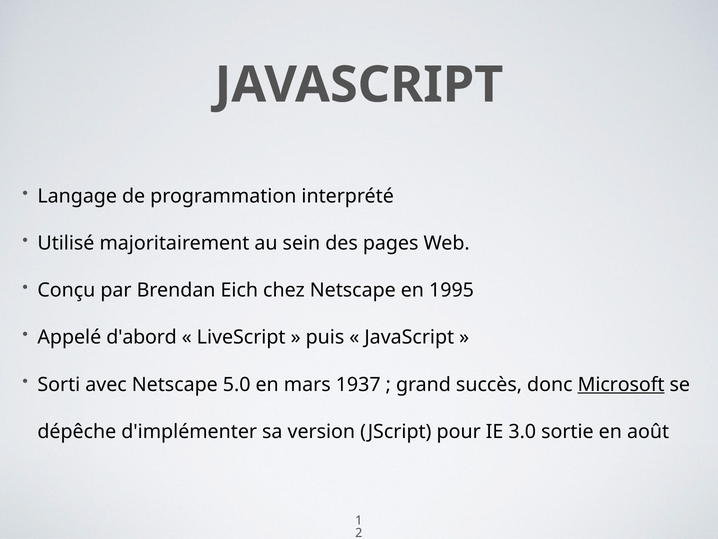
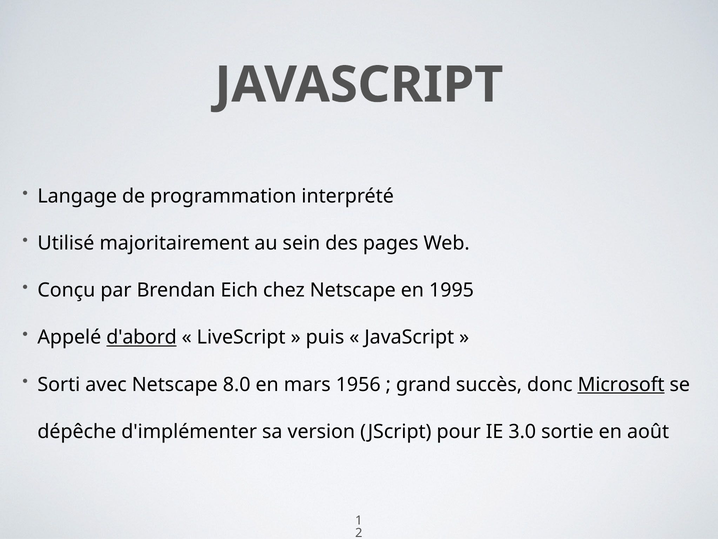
d'abord underline: none -> present (142, 337)
5.0: 5.0 -> 8.0 (237, 384)
1937: 1937 -> 1956 (358, 384)
